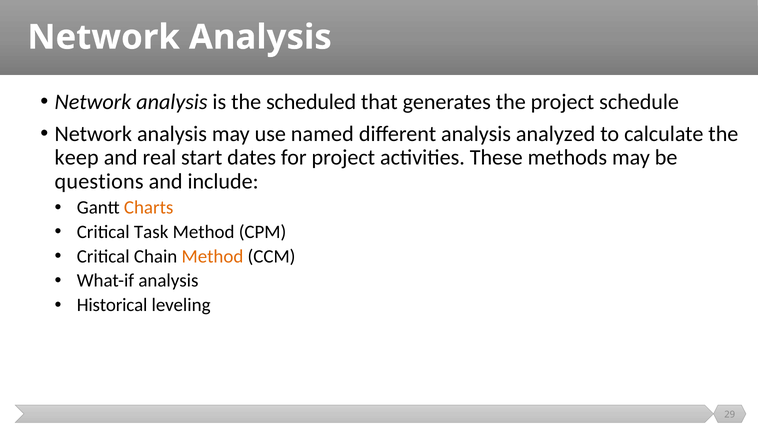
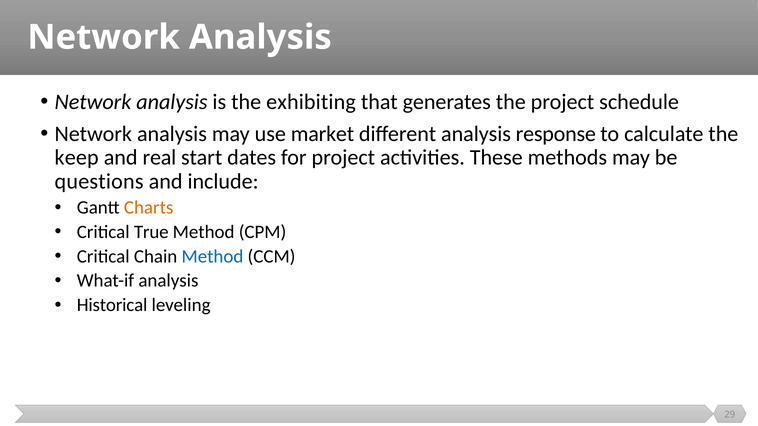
scheduled: scheduled -> exhibiting (311, 102)
named: named -> market (322, 134)
analyzed: analyzed -> response (556, 134)
Task: Task -> True (151, 232)
Method colour: orange -> blue (212, 257)
